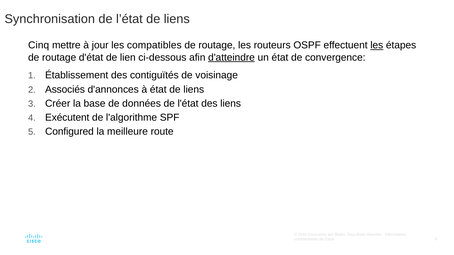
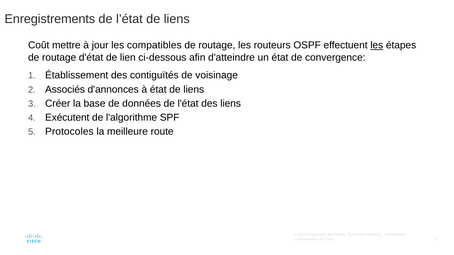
Synchronisation: Synchronisation -> Enregistrements (50, 19)
Cinq: Cinq -> Coût (39, 45)
d'atteindre underline: present -> none (231, 57)
Configured: Configured -> Protocoles (69, 132)
